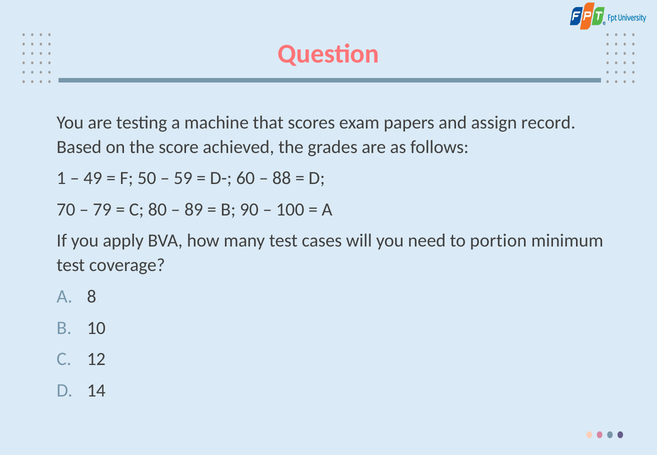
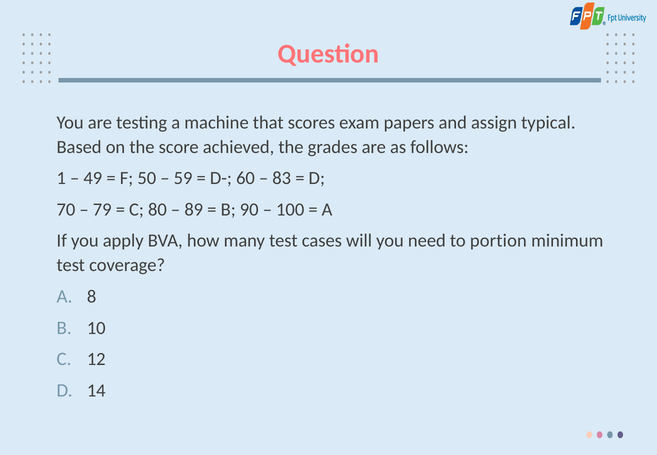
record: record -> typical (548, 122)
88: 88 -> 83 (282, 178)
